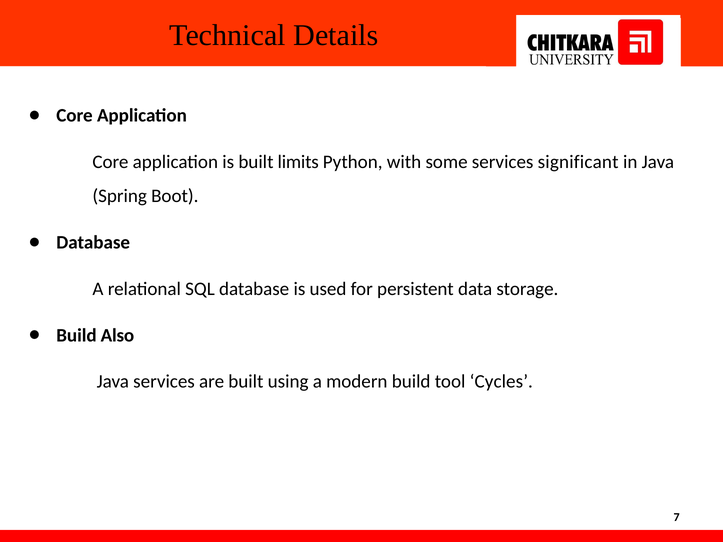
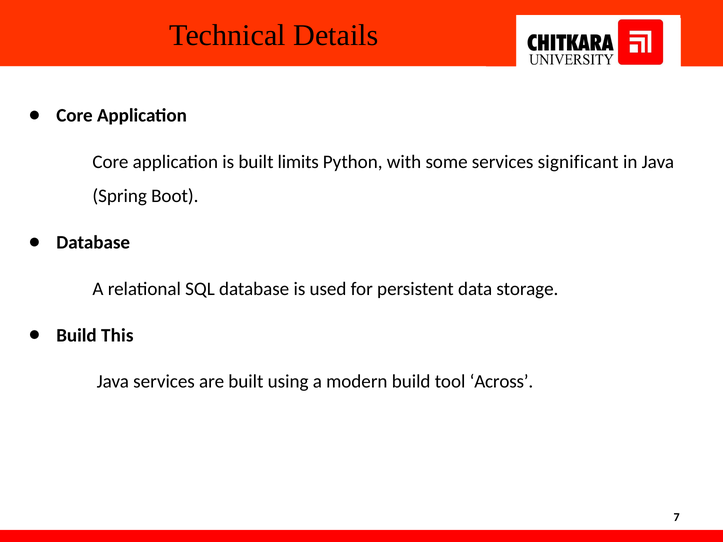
Also: Also -> This (117, 335)
Cycles: Cycles -> Across (501, 382)
